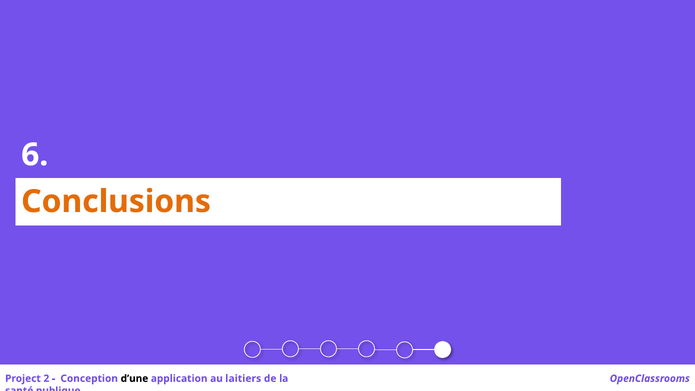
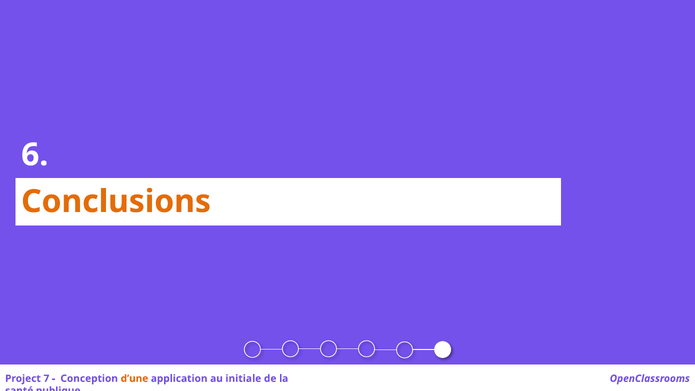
2: 2 -> 7 (46, 378)
d’une colour: black -> orange (134, 378)
laitiers: laitiers -> initiale (243, 378)
